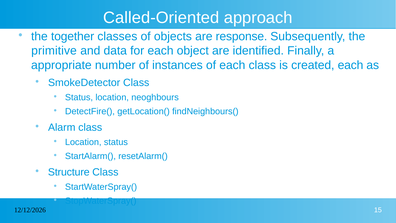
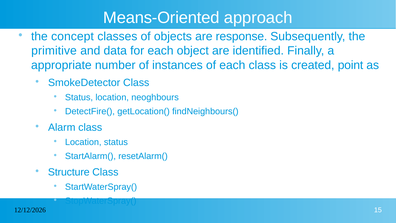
Called-Oriented: Called-Oriented -> Means-Oriented (161, 18)
together: together -> concept (73, 36)
created each: each -> point (350, 65)
